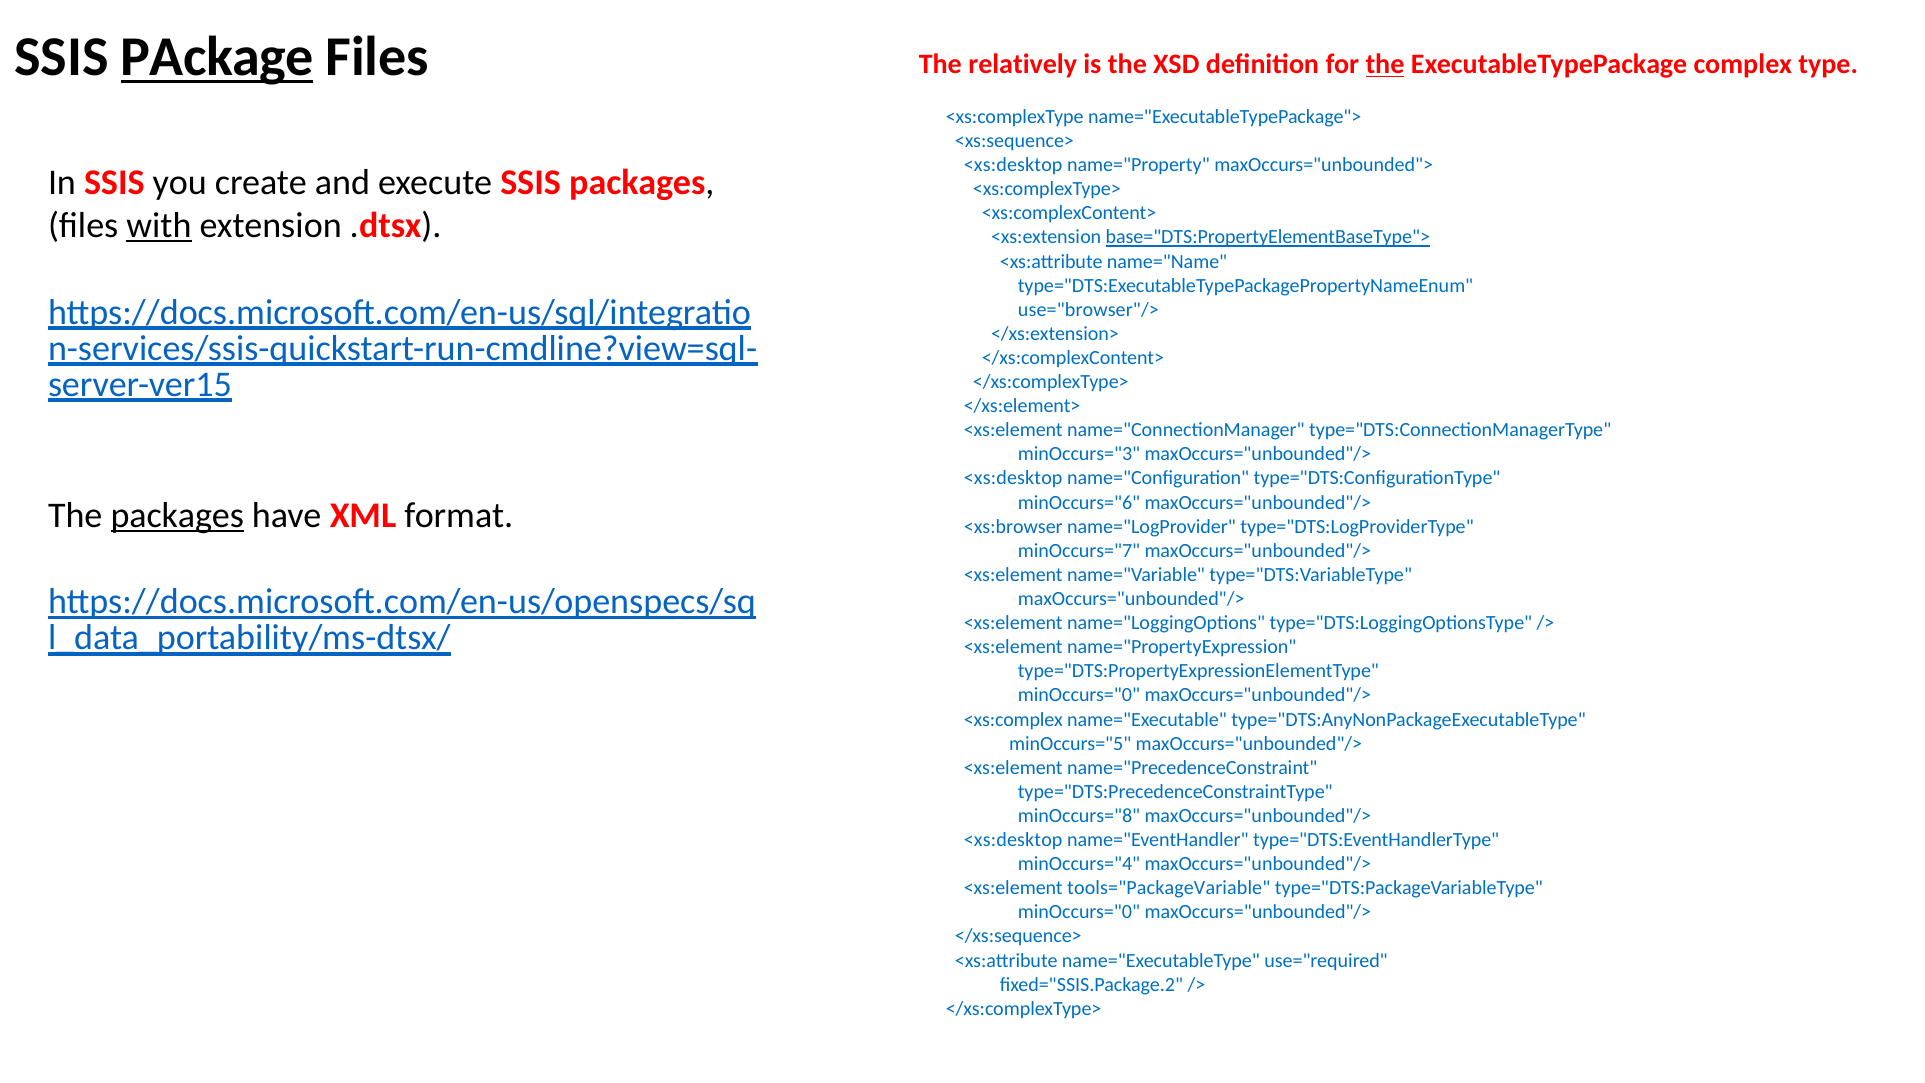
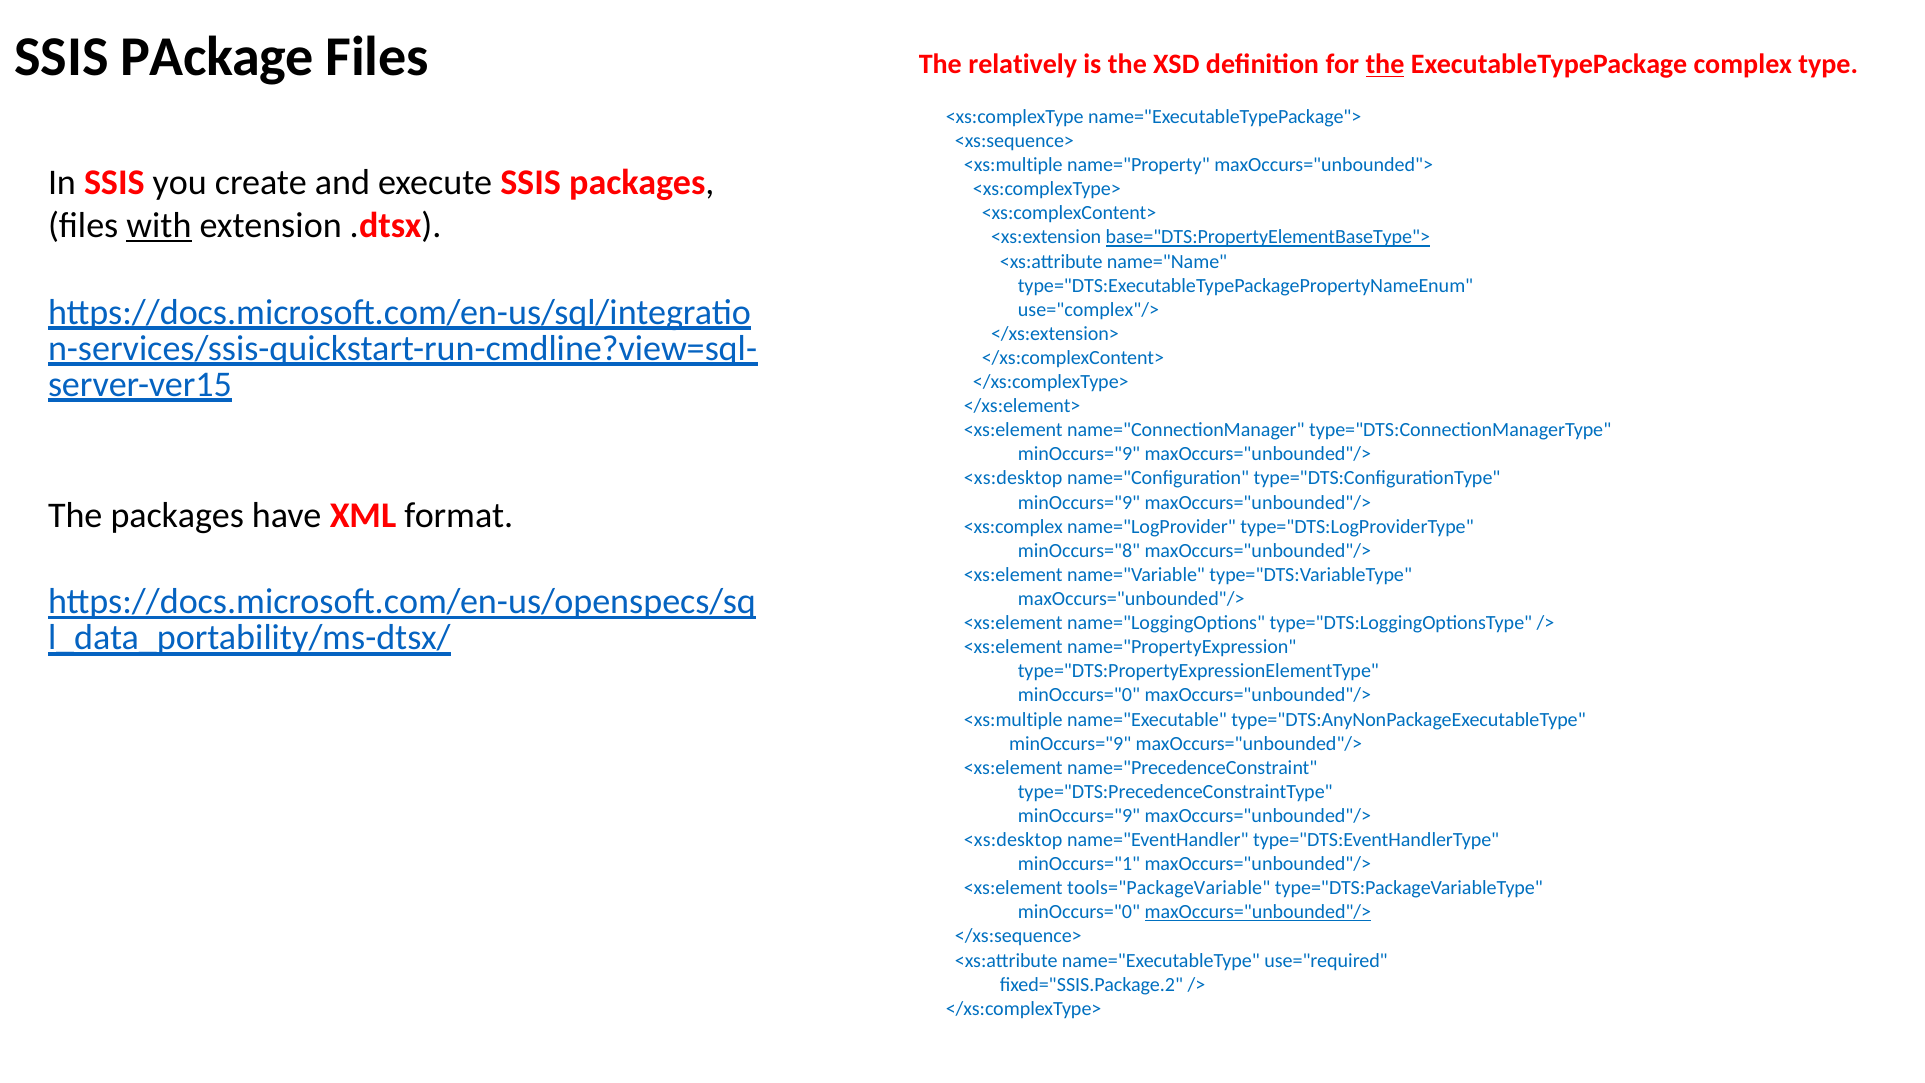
PAckage underline: present -> none (217, 57)
<xs:desktop: <xs:desktop -> <xs:multiple (1013, 165)
use="browser"/>: use="browser"/> -> use="complex"/> (1088, 310)
minOccurs="3: minOccurs="3 -> minOccurs="9 (1079, 454)
minOccurs="6: minOccurs="6 -> minOccurs="9 (1079, 502)
packages underline: present -> none (177, 515)
<xs:browser: <xs:browser -> <xs:complex (1013, 526)
minOccurs="7: minOccurs="7 -> minOccurs="8 (1079, 551)
<xs:complex: <xs:complex -> <xs:multiple (1013, 719)
minOccurs="5: minOccurs="5 -> minOccurs="9 (1070, 743)
minOccurs="8: minOccurs="8 -> minOccurs="9 (1079, 816)
minOccurs="4: minOccurs="4 -> minOccurs="1 (1079, 864)
maxOccurs="unbounded"/> underline: none -> present (1258, 912)
